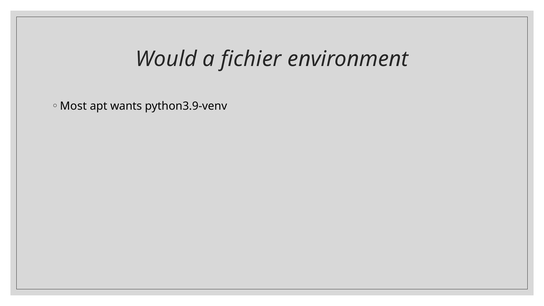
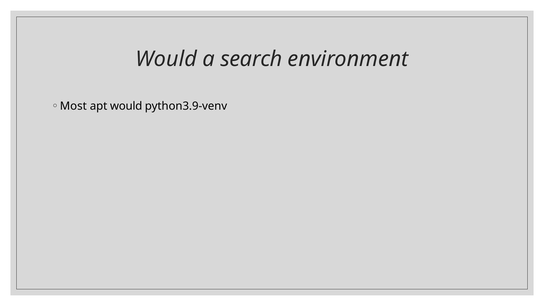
fichier: fichier -> search (251, 59)
apt wants: wants -> would (126, 106)
